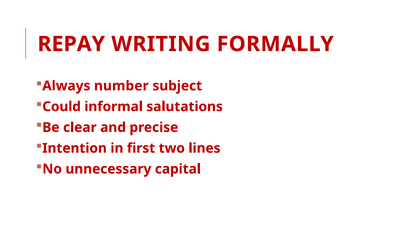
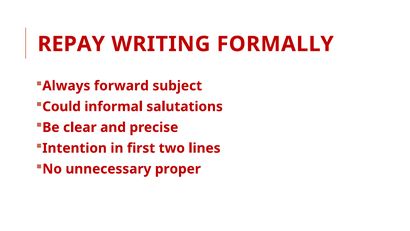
number: number -> forward (121, 86)
capital: capital -> proper (178, 169)
